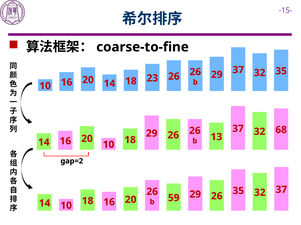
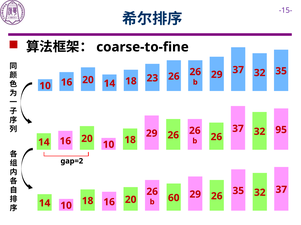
68: 68 -> 95 (281, 130)
b 13: 13 -> 26 (216, 137)
59: 59 -> 60 (174, 198)
